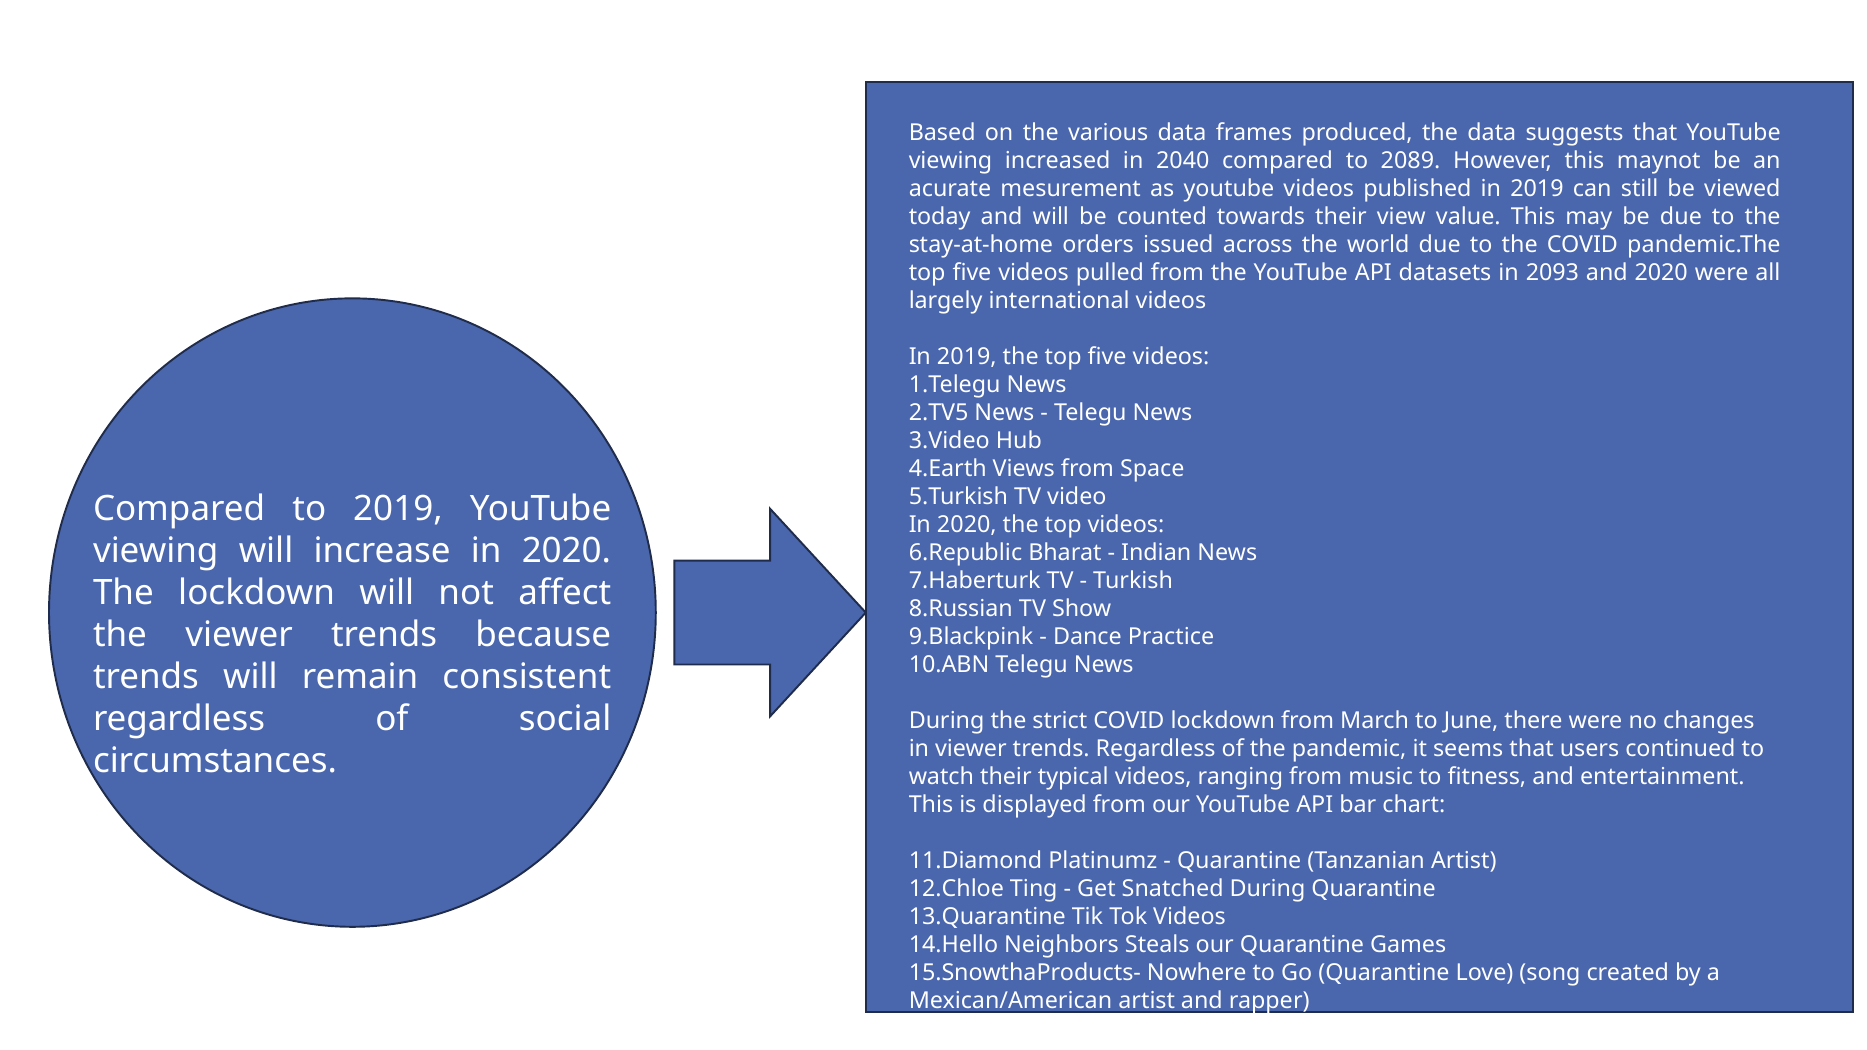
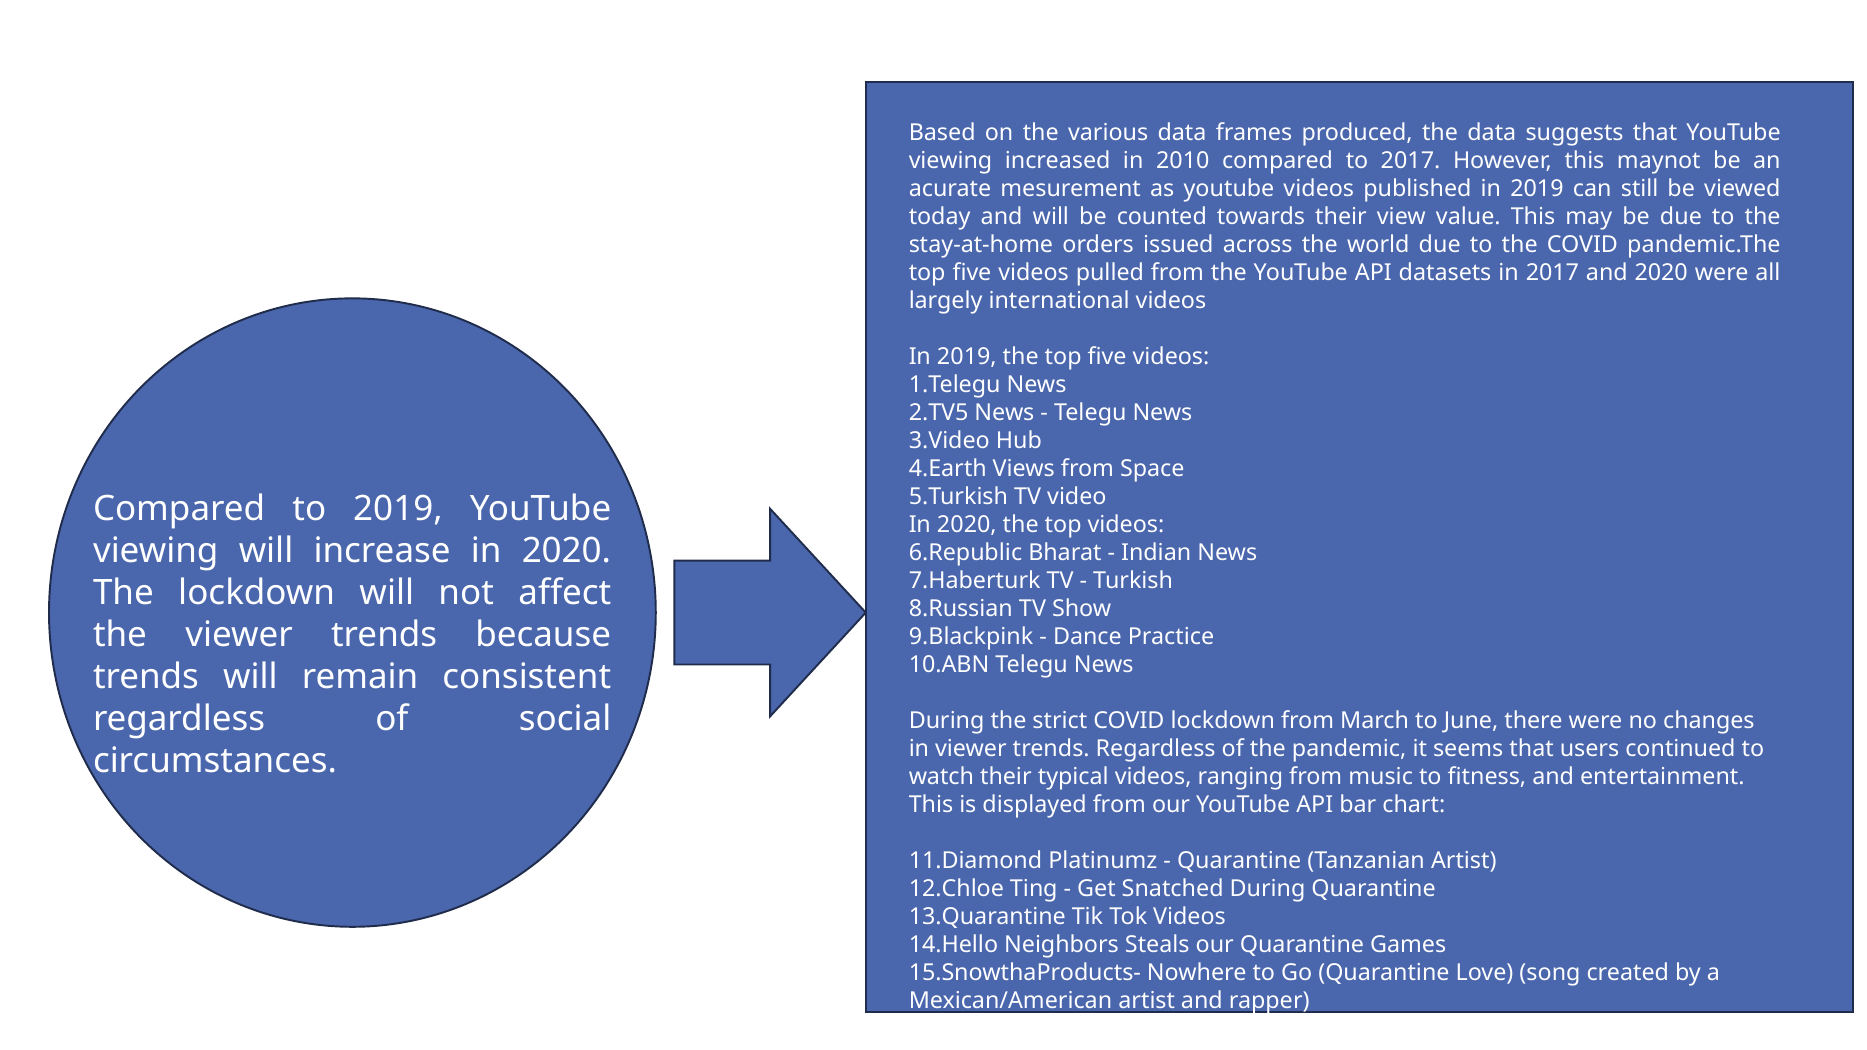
2040: 2040 -> 2010 (1183, 161)
to 2089: 2089 -> 2017 (1411, 161)
in 2093: 2093 -> 2017 (1552, 273)
